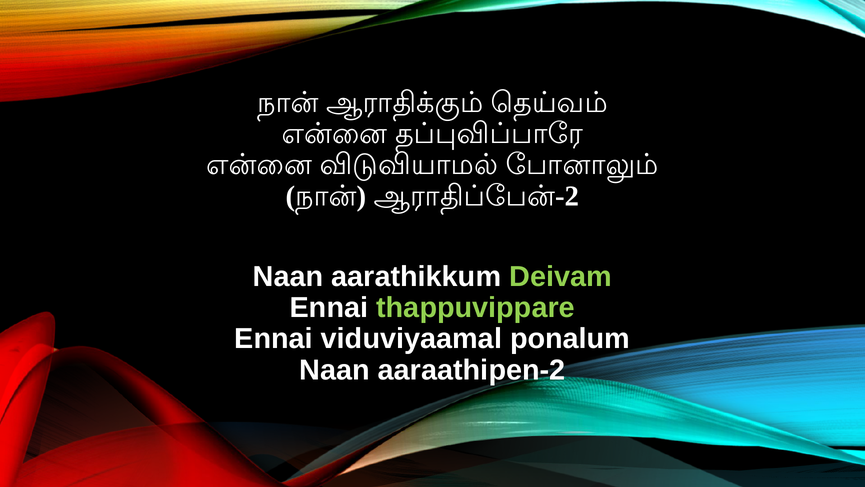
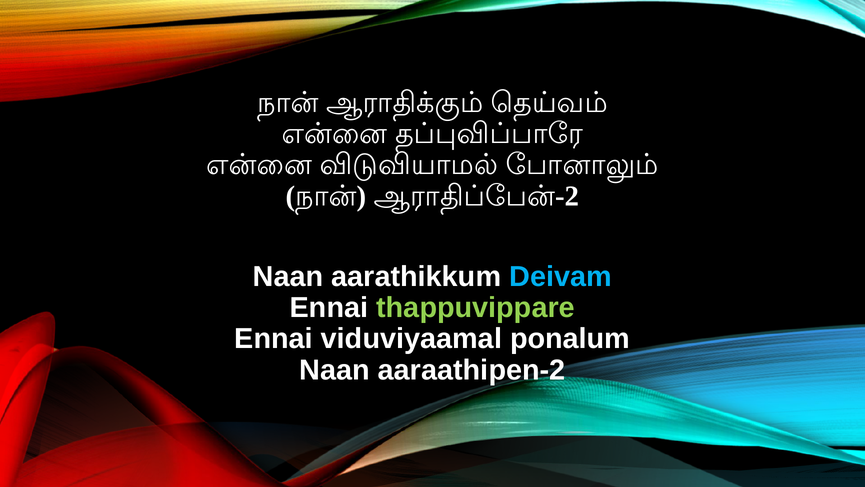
Deivam colour: light green -> light blue (560, 276)
